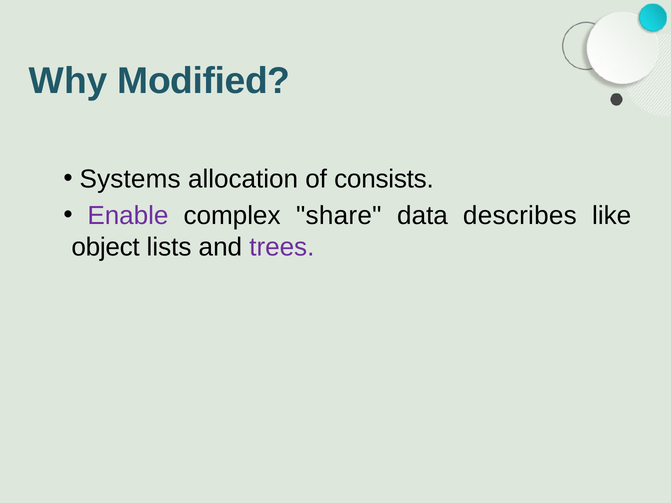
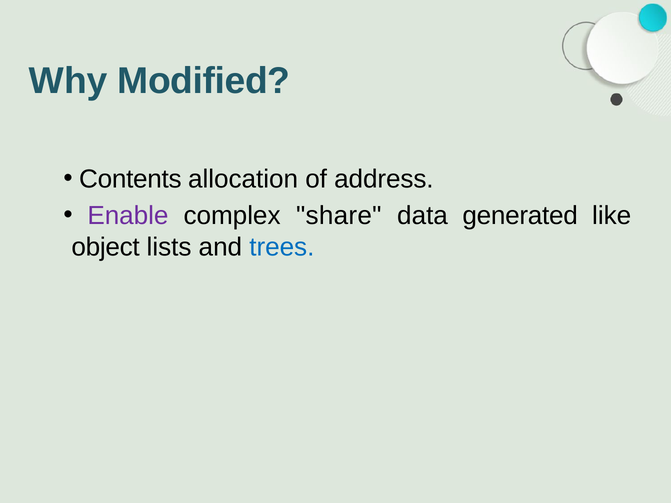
Systems: Systems -> Contents (130, 179)
consists: consists -> address (384, 179)
describes: describes -> generated (520, 216)
trees colour: purple -> blue (282, 247)
